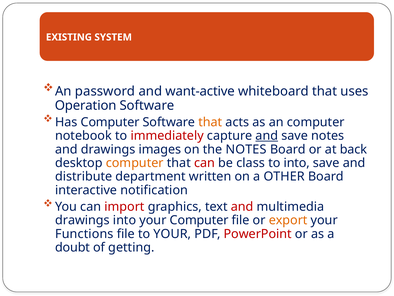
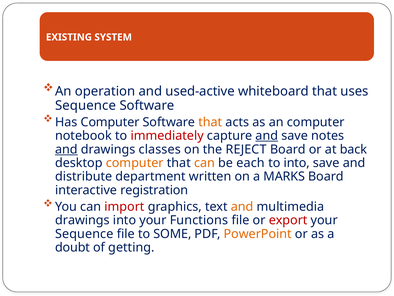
password: password -> operation (105, 91)
want-active: want-active -> used-active (200, 91)
Operation: Operation -> Sequence (86, 105)
and underline: none -> present (66, 149)
images: images -> classes (160, 149)
the NOTES: NOTES -> REJECT (246, 149)
can colour: red -> orange (205, 163)
class: class -> each (251, 163)
OTHER: OTHER -> MARKS (284, 176)
notification: notification -> registration (154, 190)
and colour: red -> orange (242, 206)
your Computer: Computer -> Functions (199, 220)
export colour: orange -> red (288, 220)
Functions: Functions -> Sequence (84, 233)
to YOUR: YOUR -> SOME (172, 233)
PowerPoint colour: red -> orange (258, 233)
